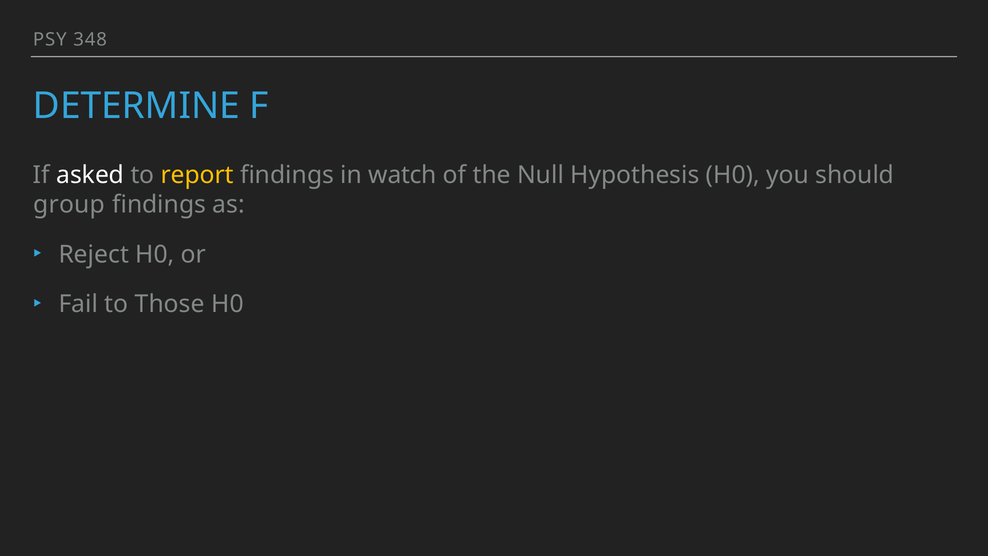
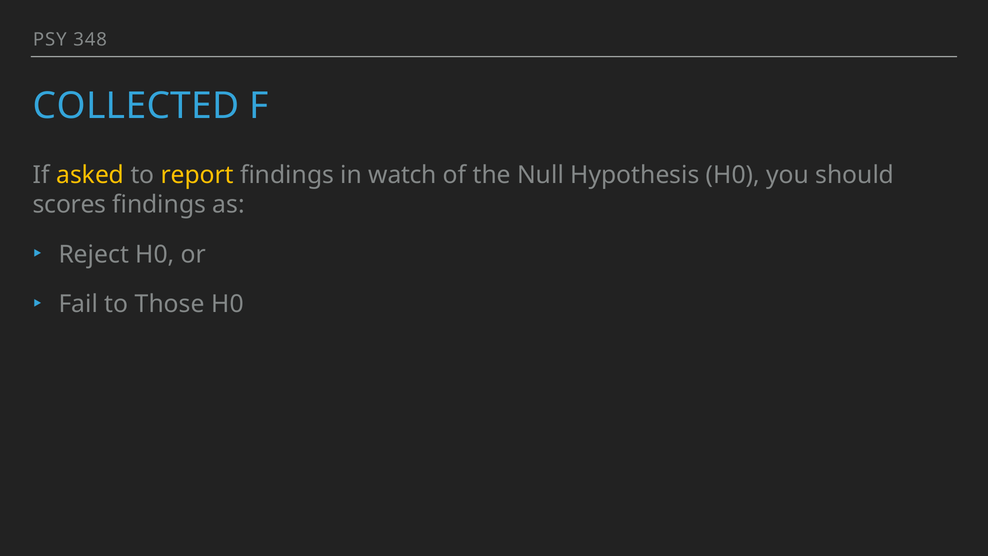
DETERMINE: DETERMINE -> COLLECTED (136, 106)
asked colour: white -> yellow (90, 175)
group: group -> scores (69, 205)
